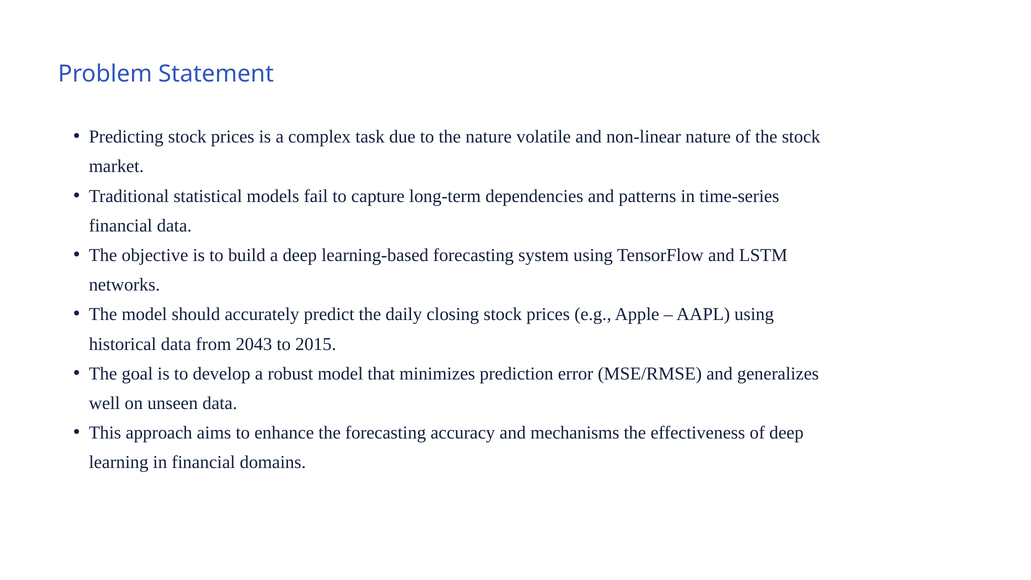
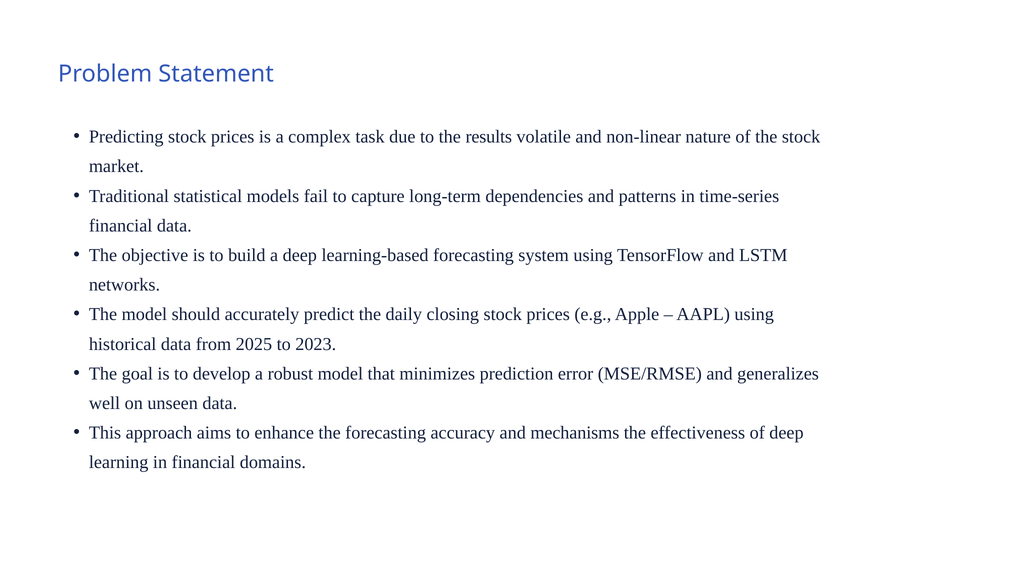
the nature: nature -> results (489, 137)
2043: 2043 -> 2025 (254, 344)
2015: 2015 -> 2023 (316, 344)
